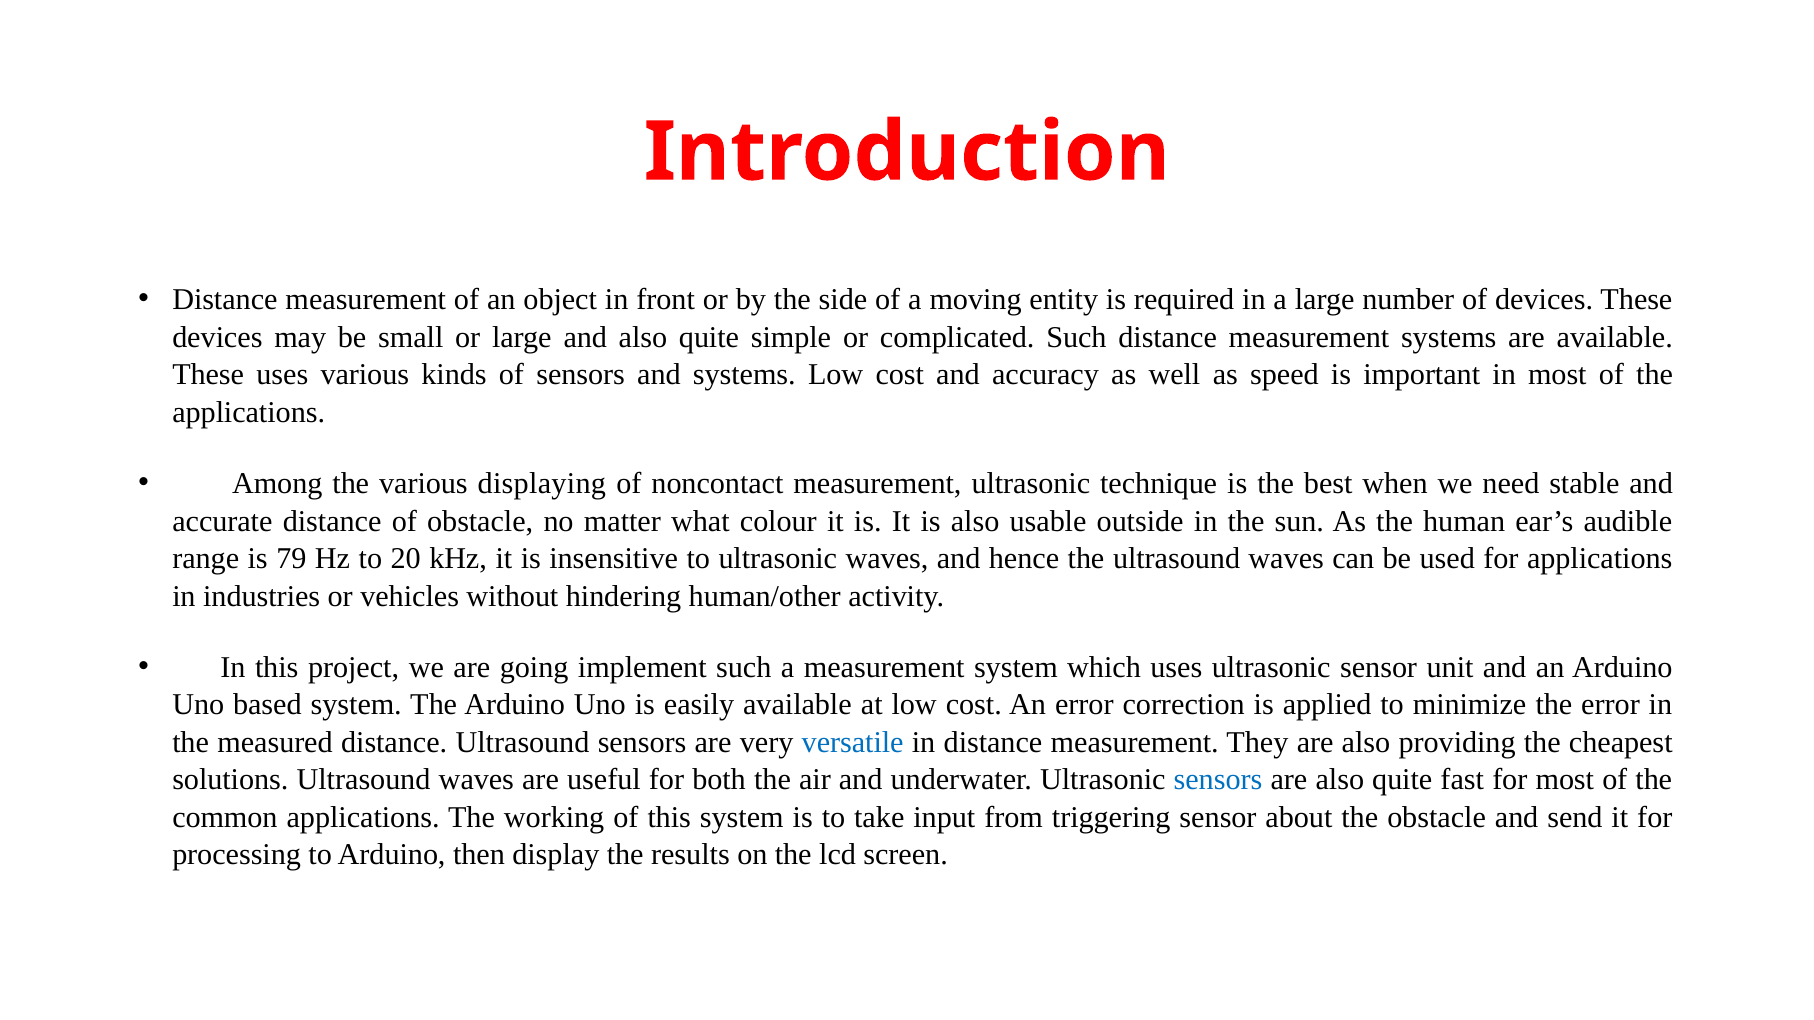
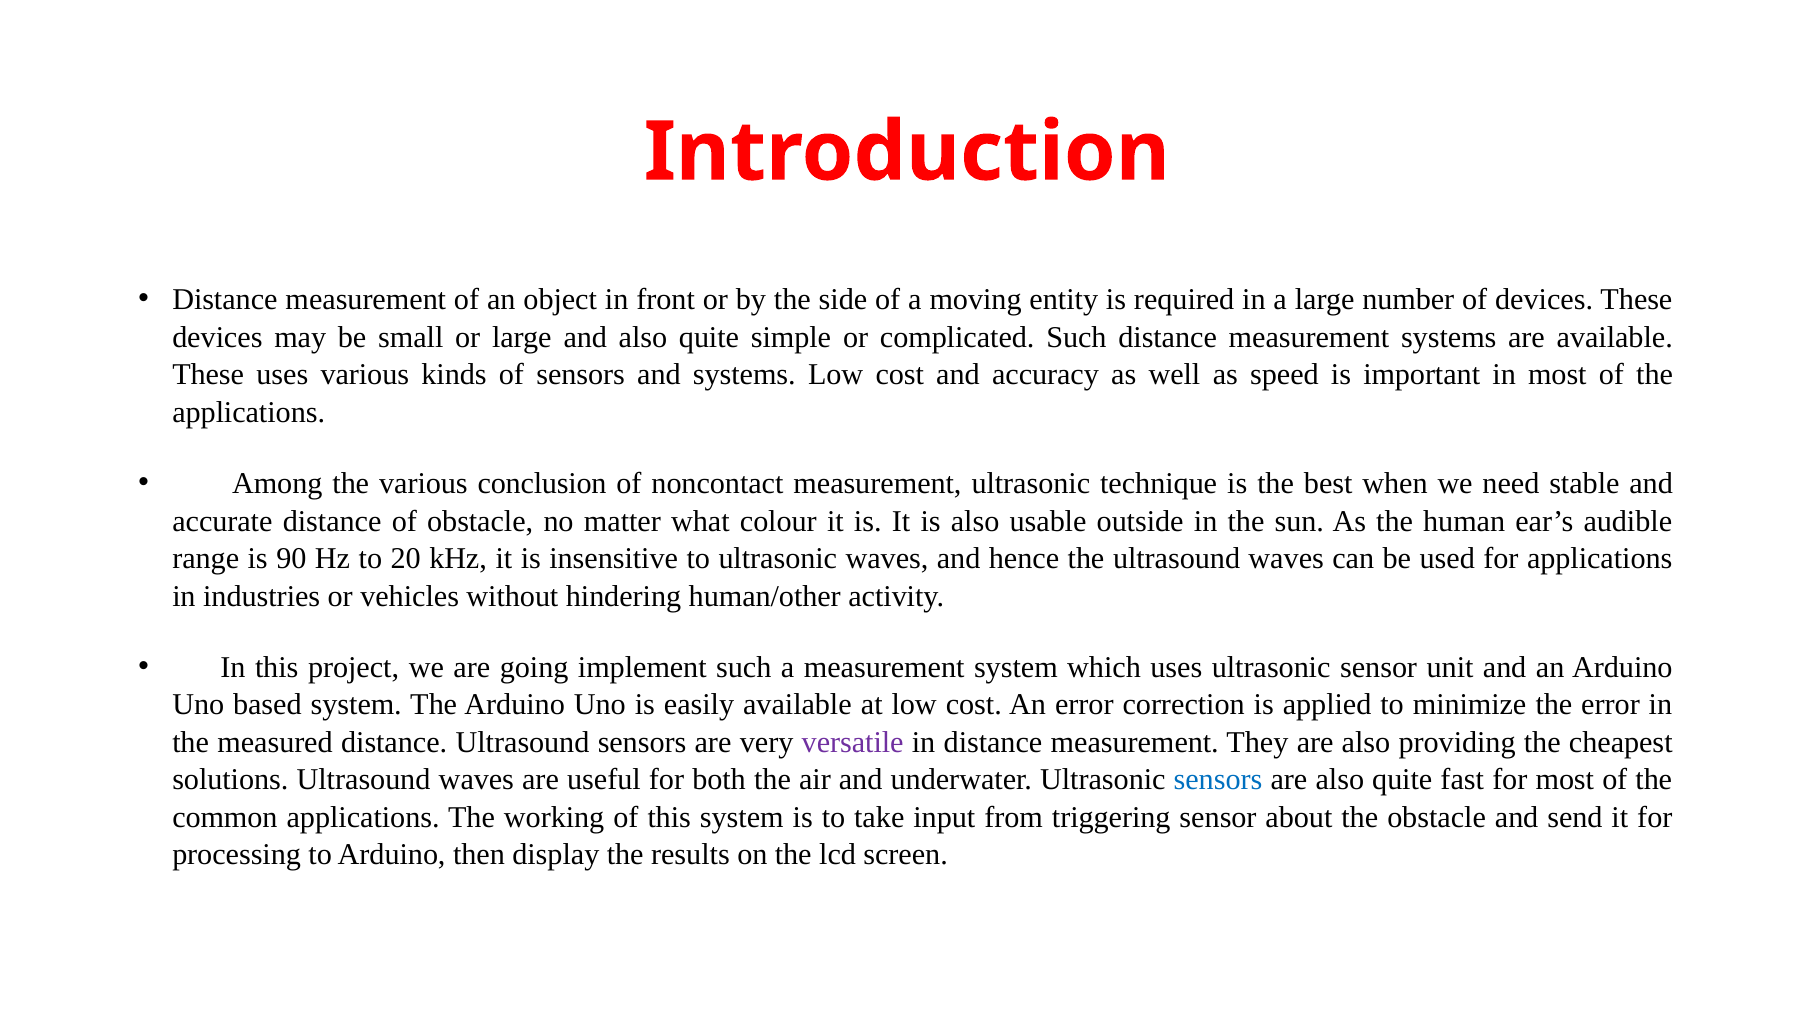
displaying: displaying -> conclusion (542, 484)
79: 79 -> 90 (291, 559)
versatile colour: blue -> purple (853, 743)
